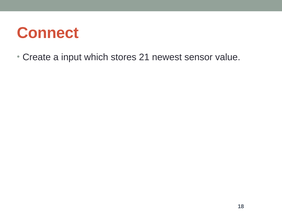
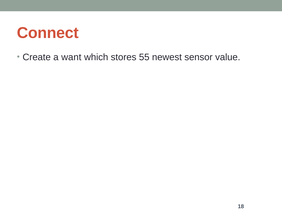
input: input -> want (71, 57)
21: 21 -> 55 (144, 57)
